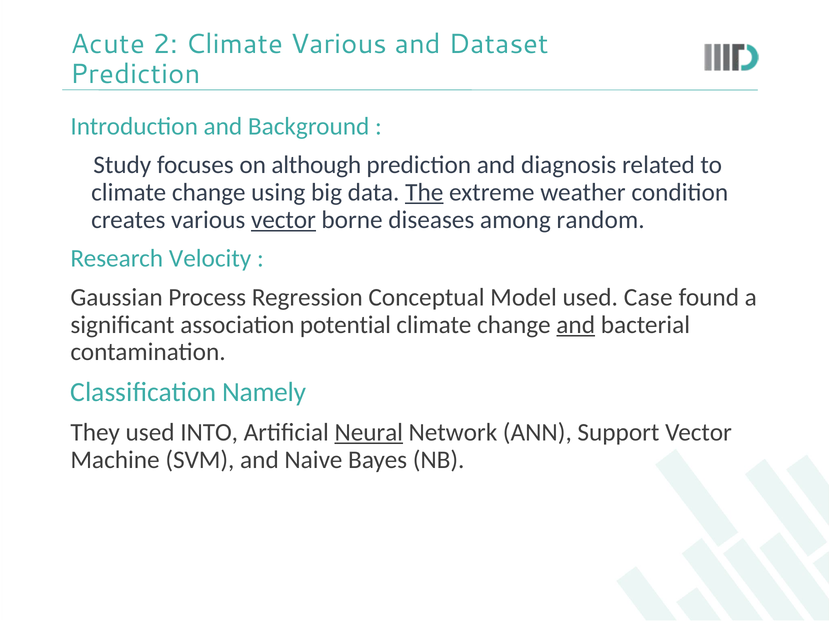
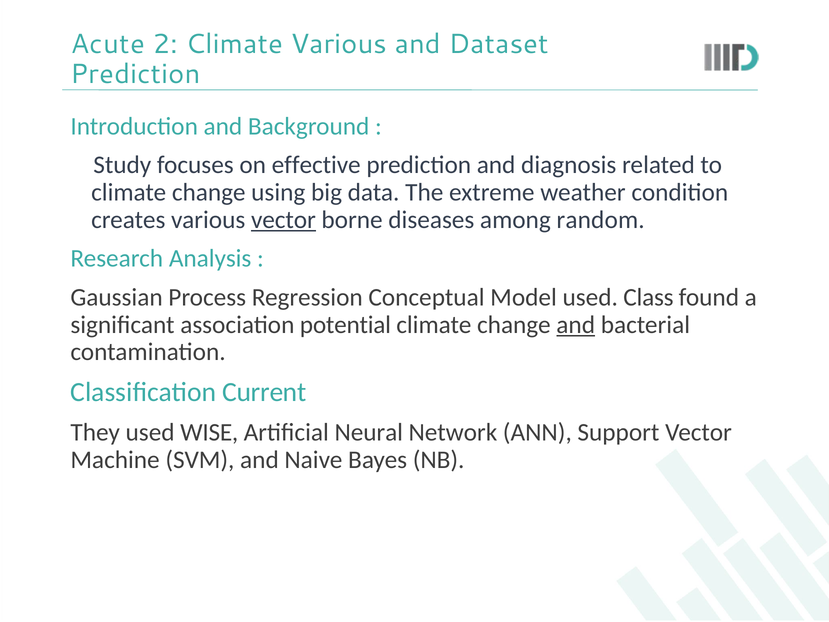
although: although -> effective (316, 165)
The underline: present -> none (424, 192)
Velocity: Velocity -> Analysis (210, 258)
Case: Case -> Class (648, 297)
Namely: Namely -> Current (264, 392)
INTO: INTO -> WISE (209, 432)
Neural underline: present -> none (369, 432)
